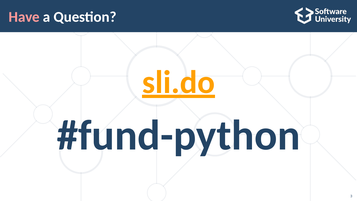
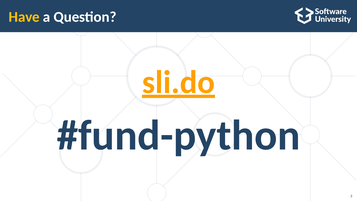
Have colour: pink -> yellow (24, 17)
